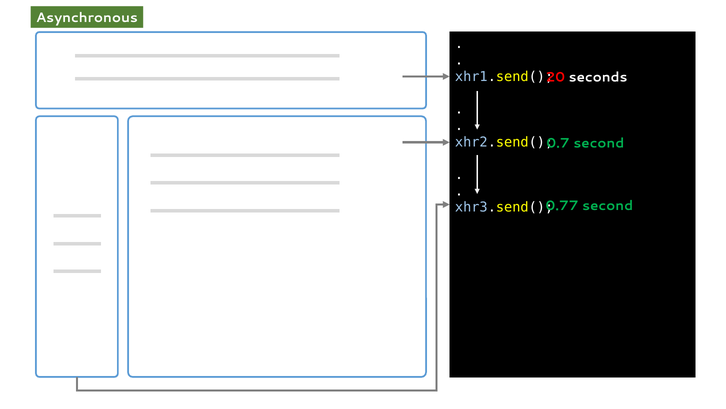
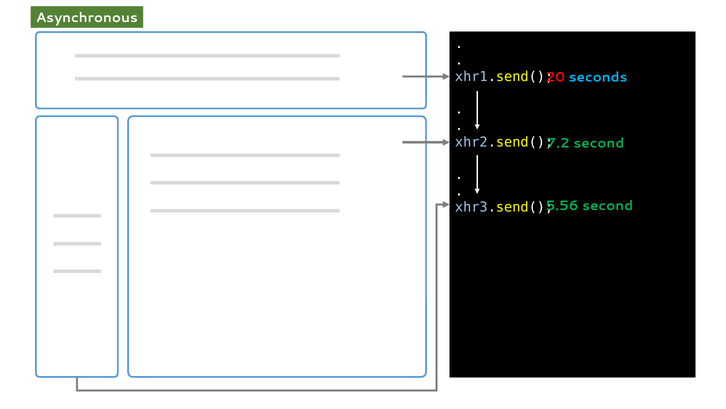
seconds colour: white -> light blue (598, 77)
0.7: 0.7 -> 7.2 (558, 143)
0.77: 0.77 -> 5.56 (562, 205)
